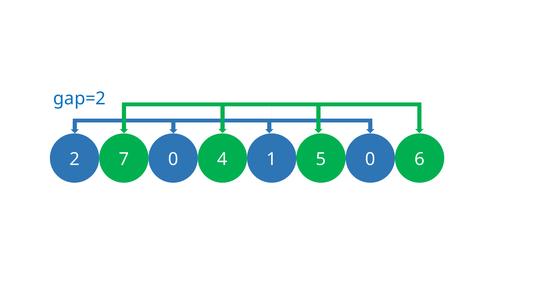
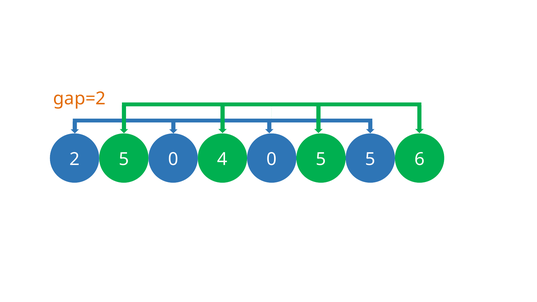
gap=2 colour: blue -> orange (80, 99)
2 7: 7 -> 5 (124, 159)
4 1: 1 -> 0 (272, 159)
5 0: 0 -> 5 (370, 159)
